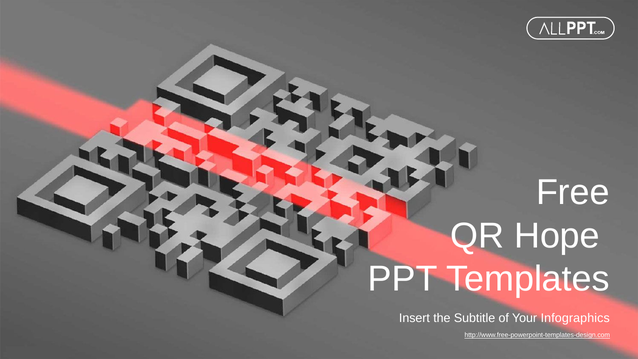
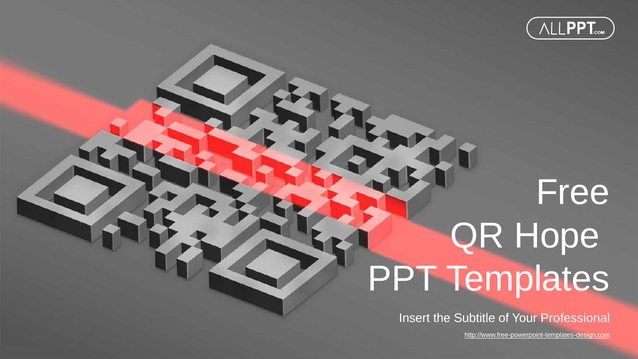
Infographics: Infographics -> Professional (575, 318)
